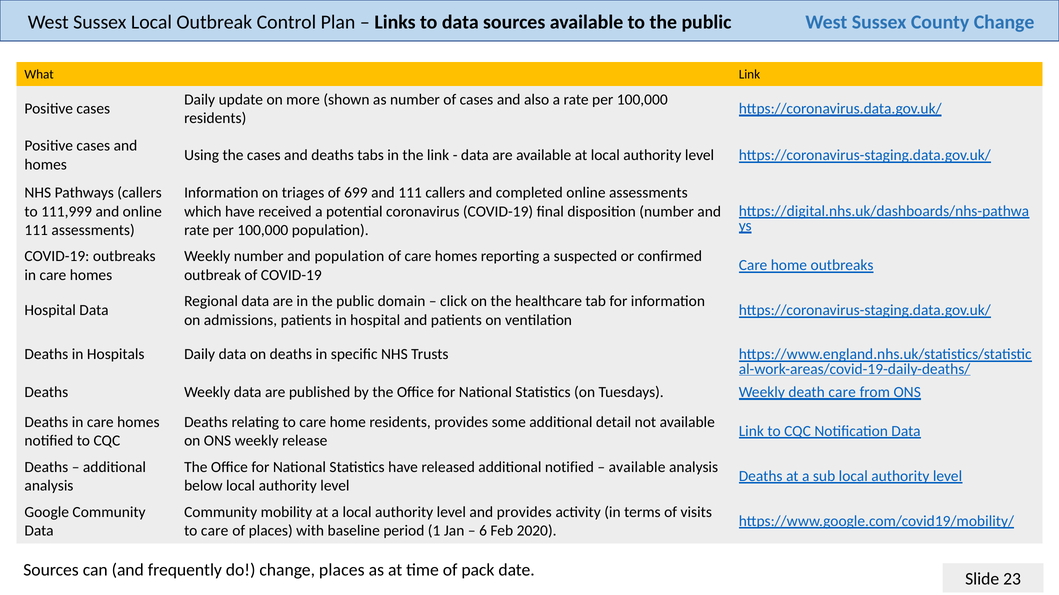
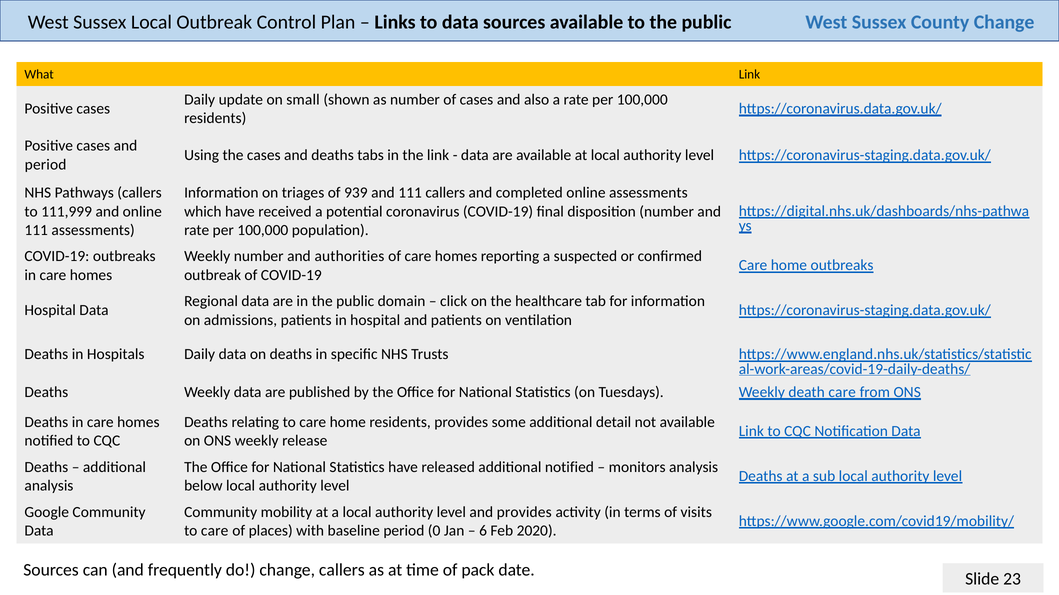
more: more -> small (303, 100)
homes: homes -> period (46, 165)
699: 699 -> 939 (356, 193)
and population: population -> authorities (349, 256)
available: available -> monitors (637, 468)
1: 1 -> 0 (434, 531)
change places: places -> callers (342, 570)
